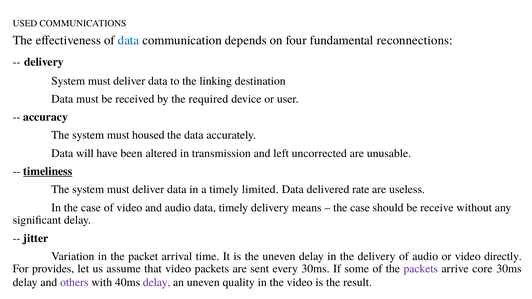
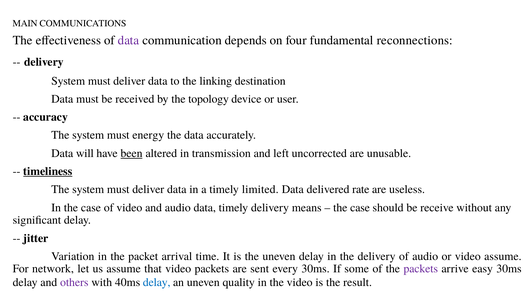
USED: USED -> MAIN (25, 23)
data colour: blue -> purple (129, 40)
required: required -> topology (209, 99)
housed: housed -> energy (148, 135)
been underline: none -> present (132, 153)
video directly: directly -> assume (503, 256)
provides: provides -> network (53, 269)
core: core -> easy (483, 269)
delay colour: purple -> blue (157, 283)
